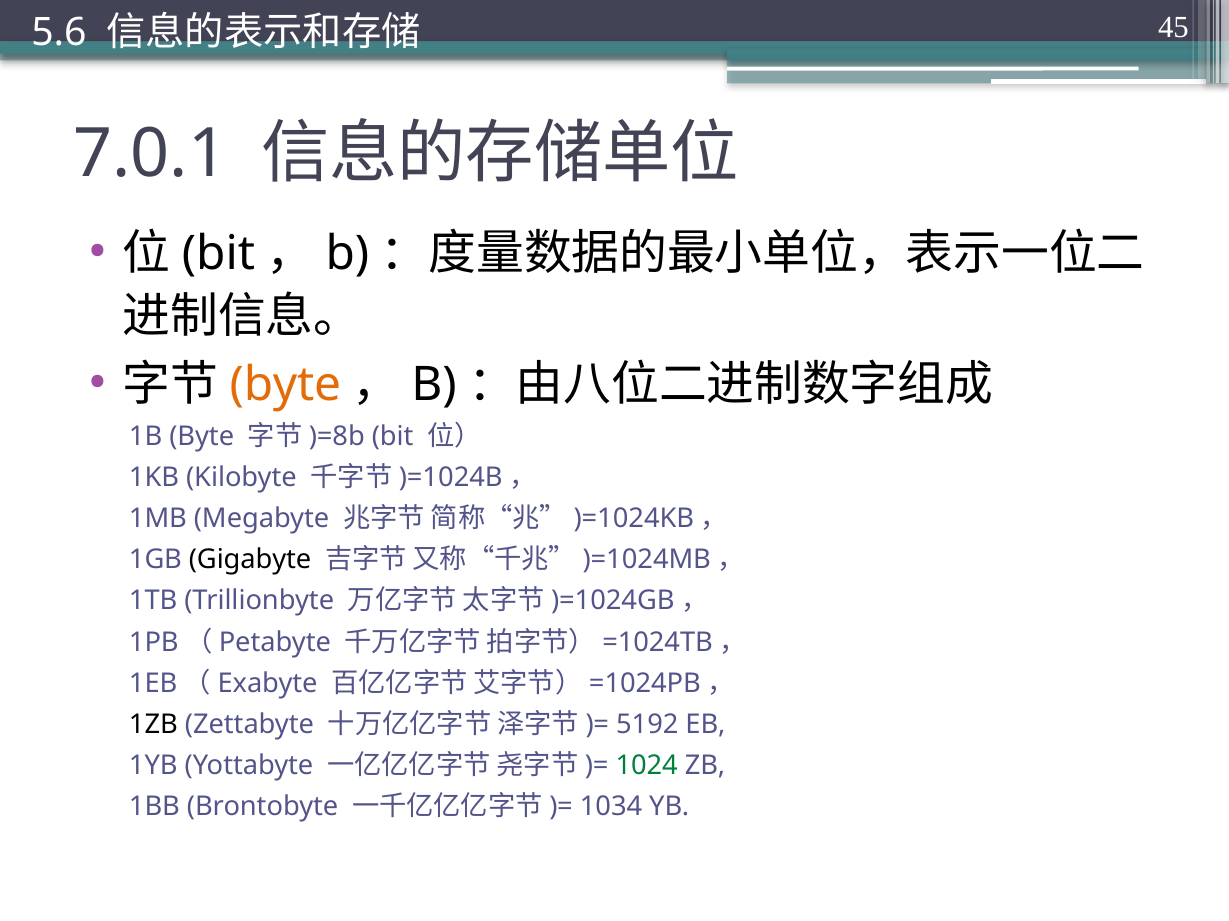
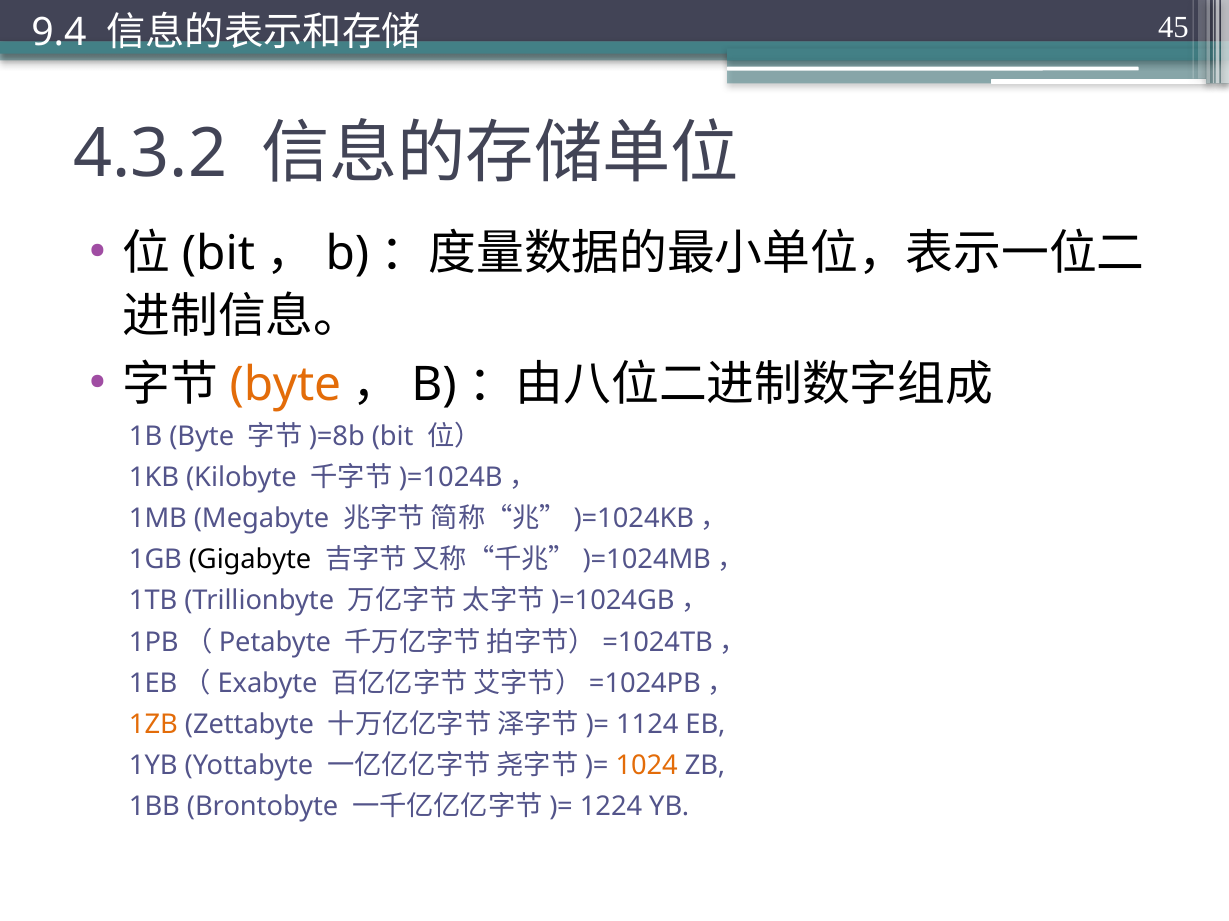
5.6: 5.6 -> 9.4 (59, 32)
7.0.1: 7.0.1 -> 4.3.2 (150, 154)
1ZB colour: black -> orange (153, 725)
5192: 5192 -> 1124 (647, 725)
1024 colour: green -> orange (647, 766)
1034: 1034 -> 1224 (611, 807)
